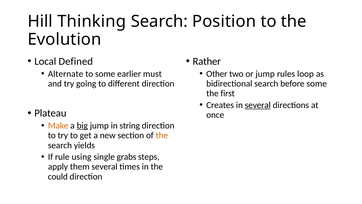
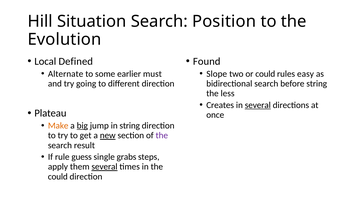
Thinking: Thinking -> Situation (92, 21)
Rather: Rather -> Found (207, 61)
Other: Other -> Slope (217, 74)
or jump: jump -> could (265, 74)
loop: loop -> easy (305, 74)
before some: some -> string (317, 83)
first: first -> less (228, 93)
new underline: none -> present (108, 135)
the colour: orange -> purple (162, 135)
yields: yields -> result (84, 145)
using: using -> guess (82, 157)
several underline: none -> present (105, 166)
